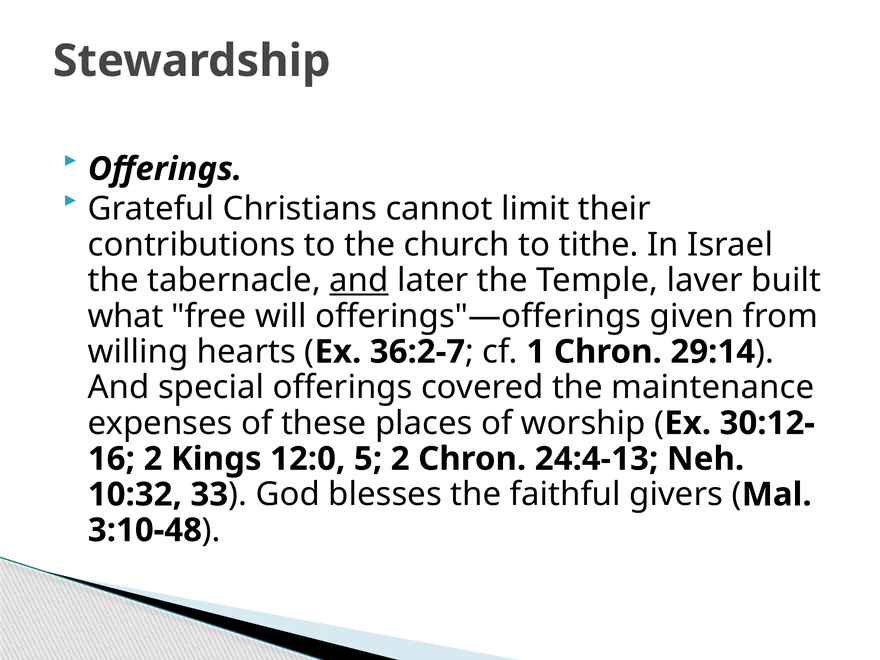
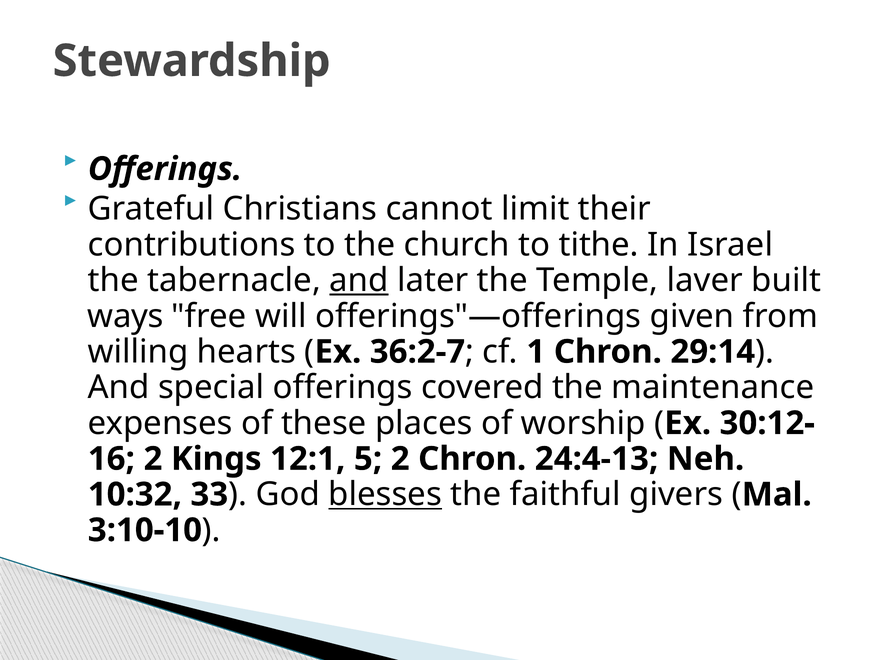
what: what -> ways (126, 316)
12:0: 12:0 -> 12:1 (308, 459)
blesses underline: none -> present (385, 495)
3:10-48: 3:10-48 -> 3:10-10 (145, 530)
